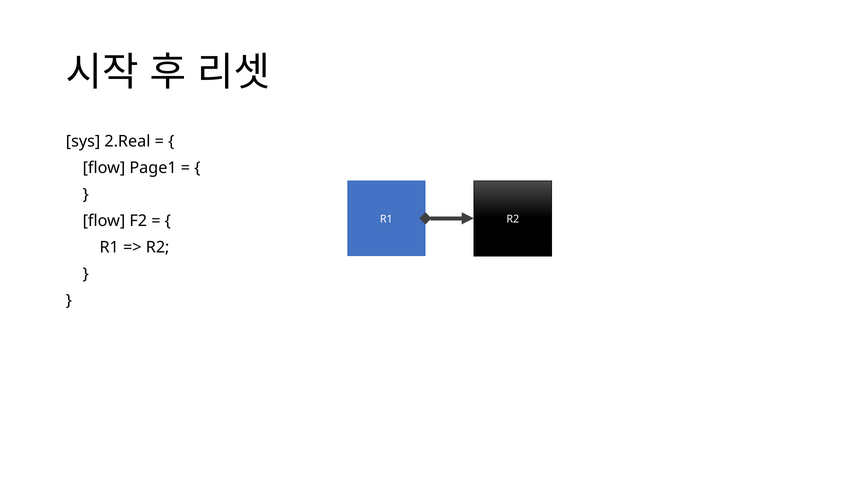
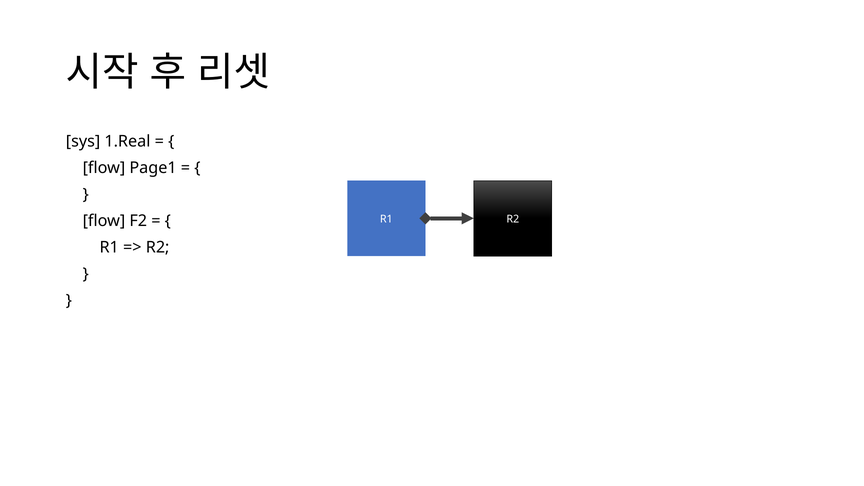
2.Real: 2.Real -> 1.Real (127, 141)
